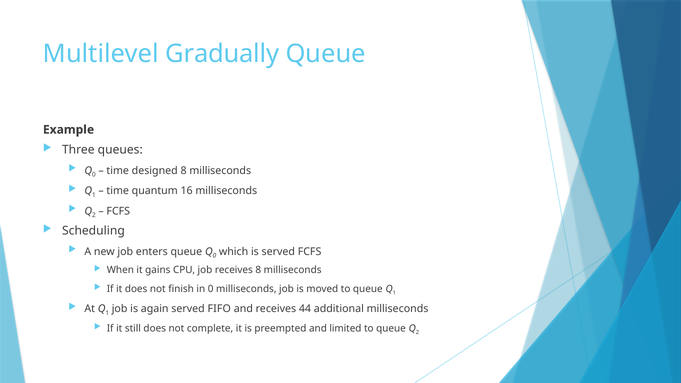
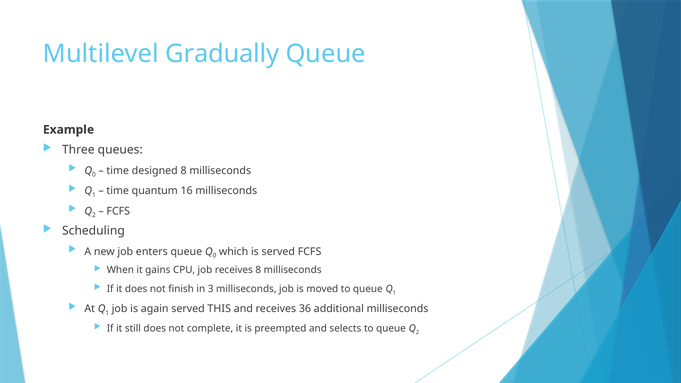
in 0: 0 -> 3 (211, 289)
FIFO: FIFO -> THIS (219, 309)
44: 44 -> 36 (305, 309)
limited: limited -> selects (345, 329)
